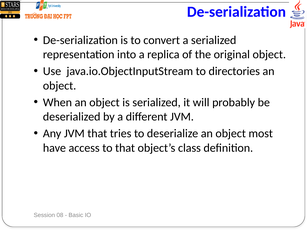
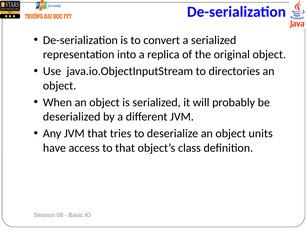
most: most -> units (261, 134)
